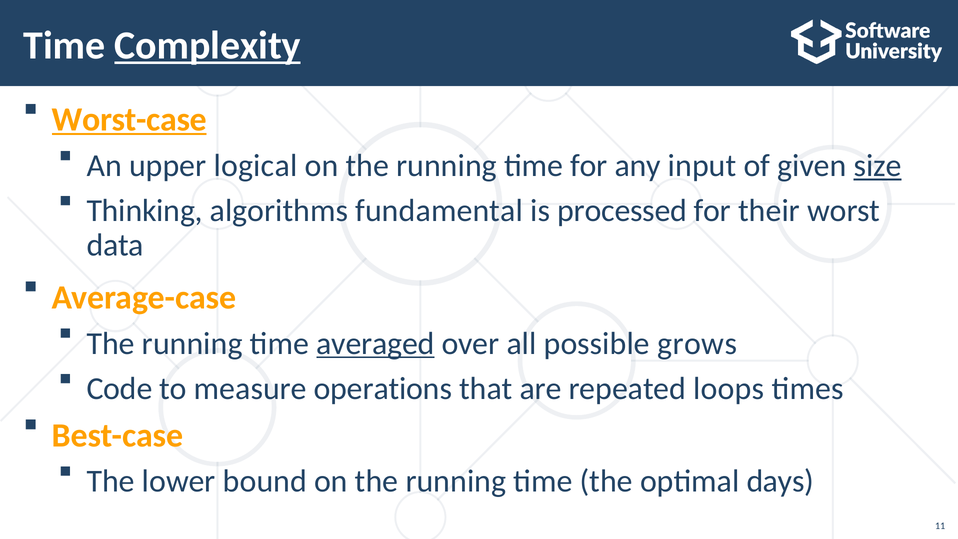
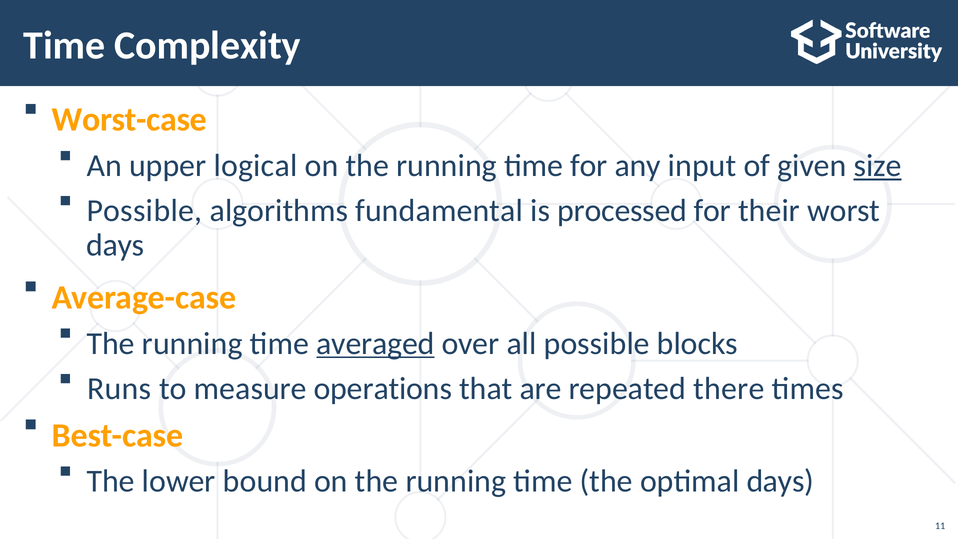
Complexity underline: present -> none (208, 45)
Worst-case underline: present -> none (129, 120)
Thinking: Thinking -> Possible (144, 211)
data: data -> days (115, 245)
grows: grows -> blocks (697, 343)
Code: Code -> Runs (119, 389)
loops: loops -> there (729, 389)
